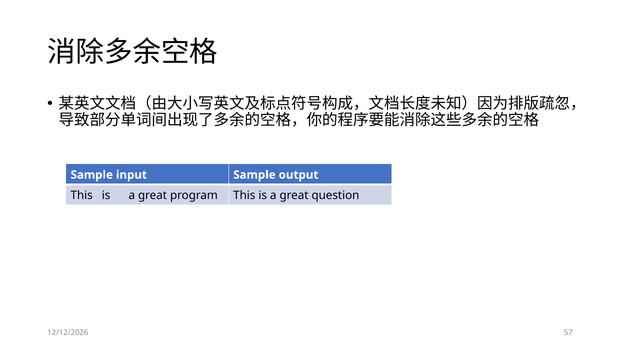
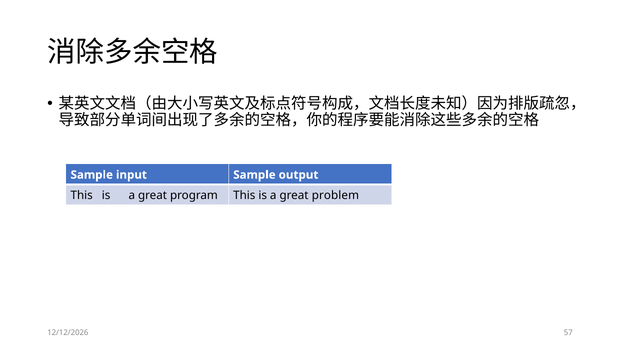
question: question -> problem (335, 195)
